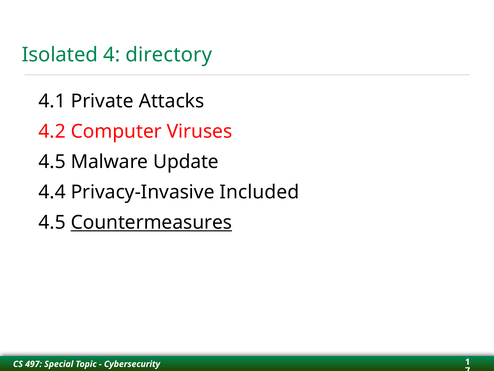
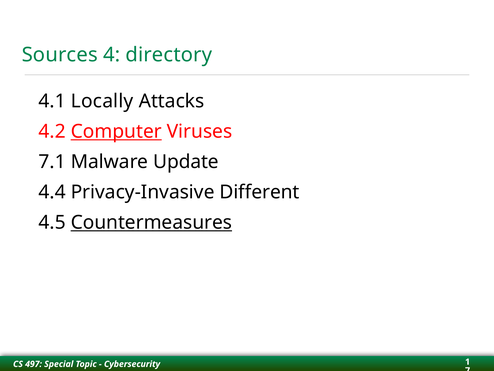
Isolated: Isolated -> Sources (60, 55)
Private: Private -> Locally (102, 101)
Computer underline: none -> present (116, 131)
4.5: 4.5 -> 7.1 (52, 162)
Included: Included -> Different (260, 192)
